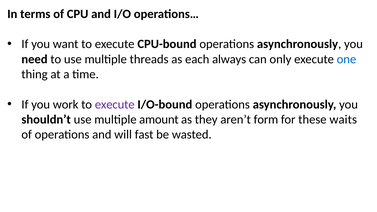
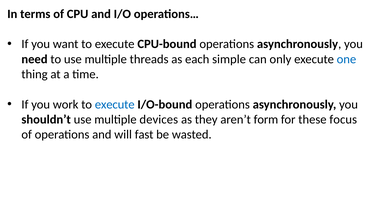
always: always -> simple (229, 59)
execute colour: purple -> blue (115, 104)
amount: amount -> devices (159, 119)
waits: waits -> focus (343, 119)
